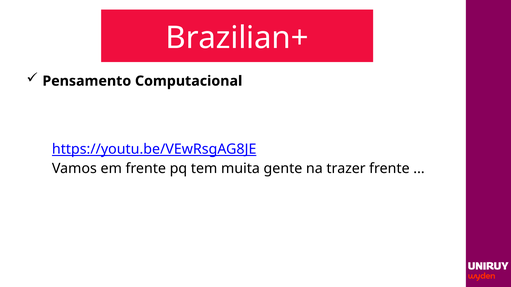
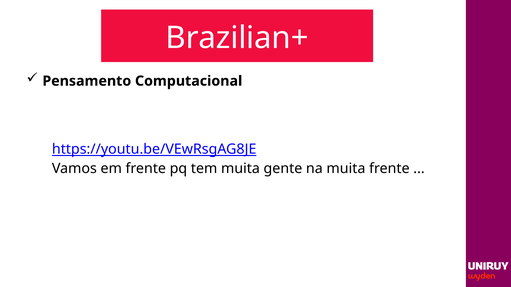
na trazer: trazer -> muita (346, 169)
